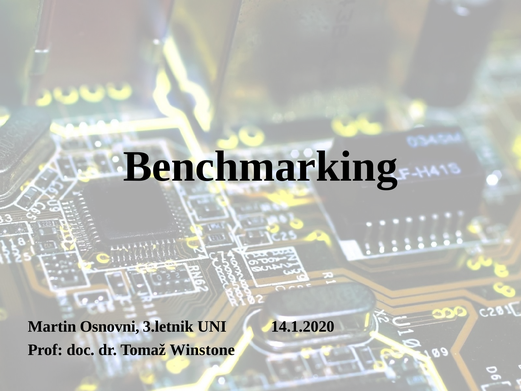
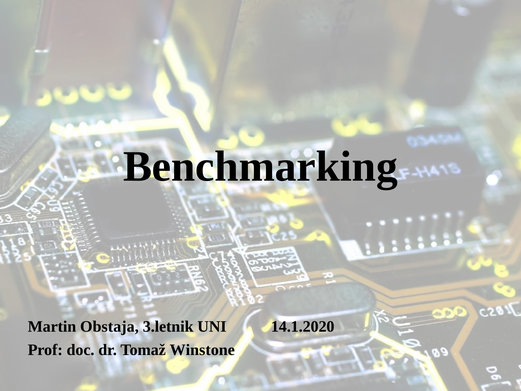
Osnovni: Osnovni -> Obstaja (109, 326)
